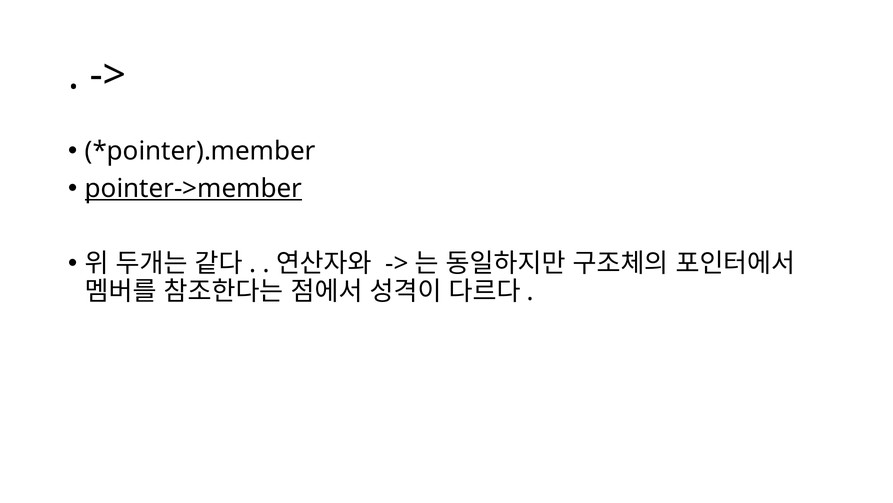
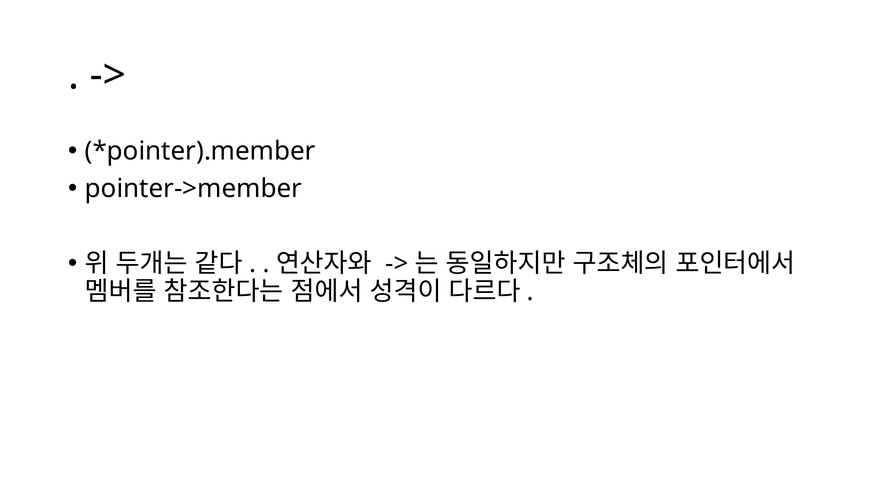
pointer->member underline: present -> none (193, 188)
